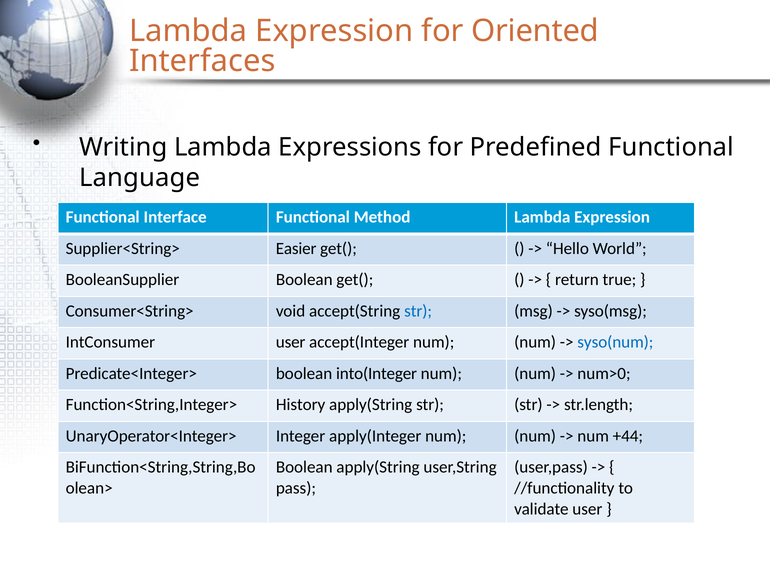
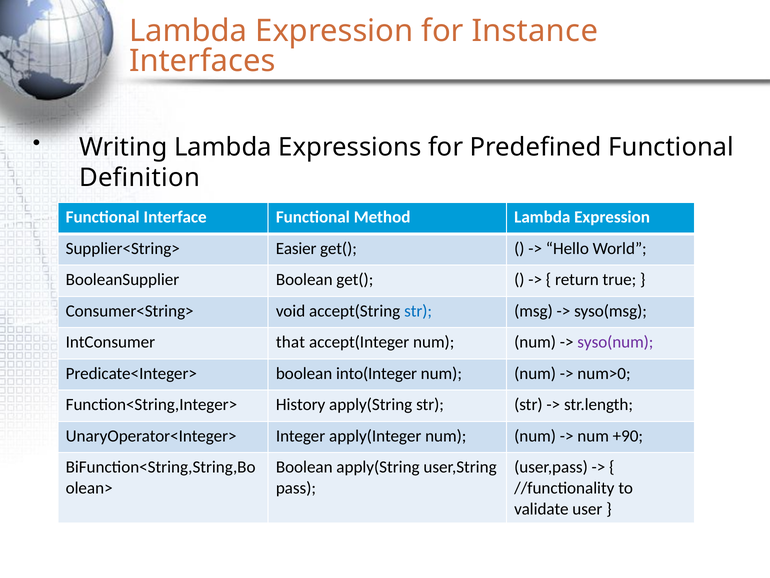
Oriented: Oriented -> Instance (535, 31)
Language: Language -> Definition (139, 178)
IntConsumer user: user -> that (290, 342)
syso(num colour: blue -> purple (615, 342)
+44: +44 -> +90 (628, 436)
